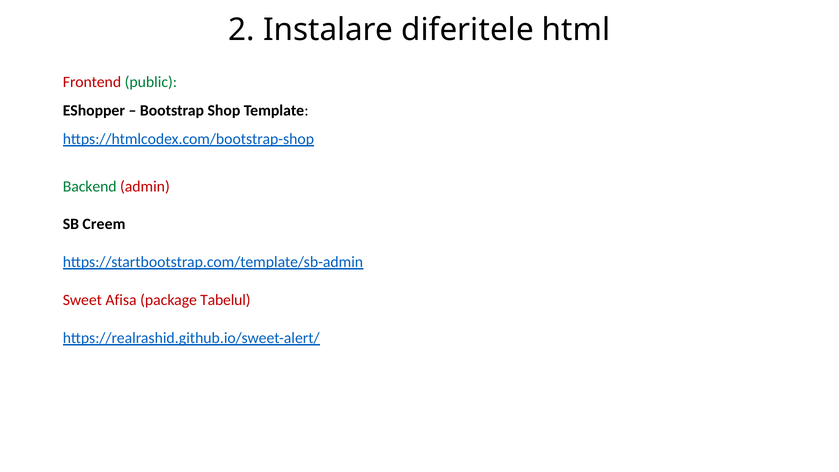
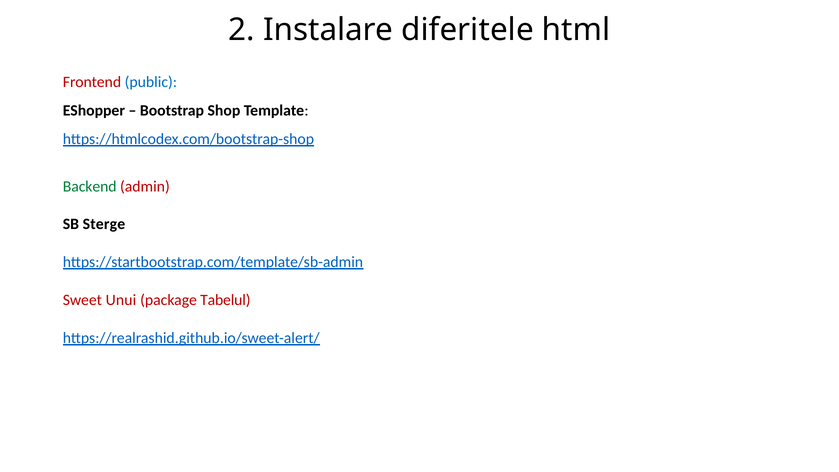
public colour: green -> blue (151, 82)
Creem: Creem -> Sterge (104, 224)
Afisa: Afisa -> Unui (121, 300)
